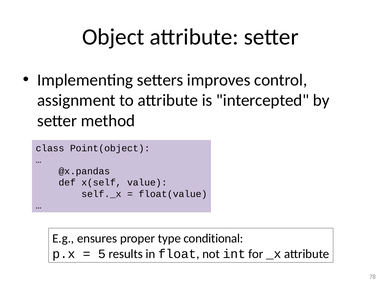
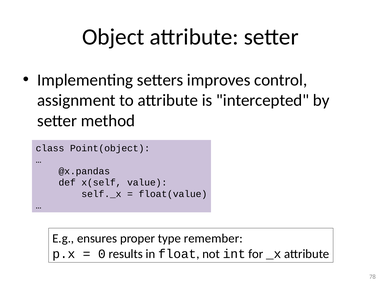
conditional: conditional -> remember (213, 238)
5: 5 -> 0 (102, 254)
